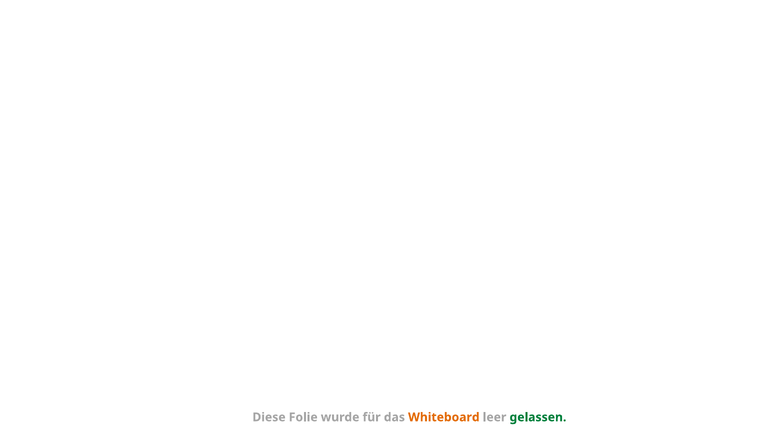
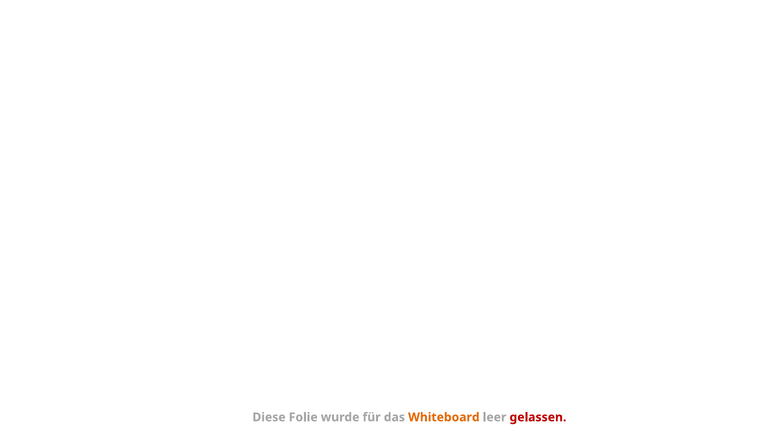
gelassen colour: green -> red (538, 418)
